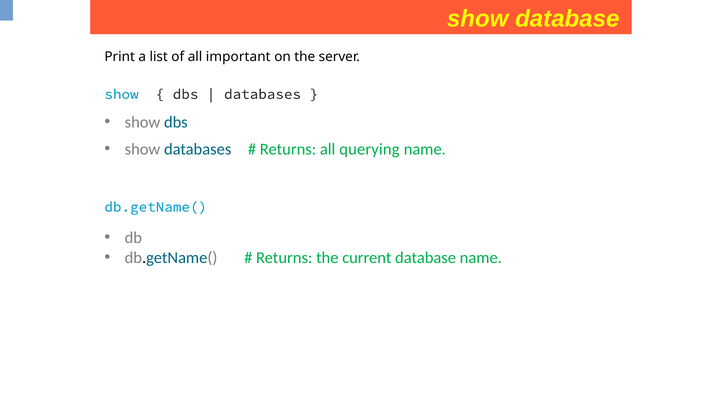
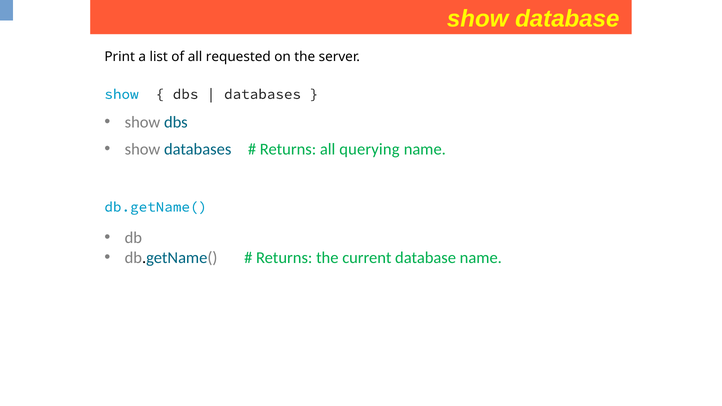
important: important -> requested (238, 57)
